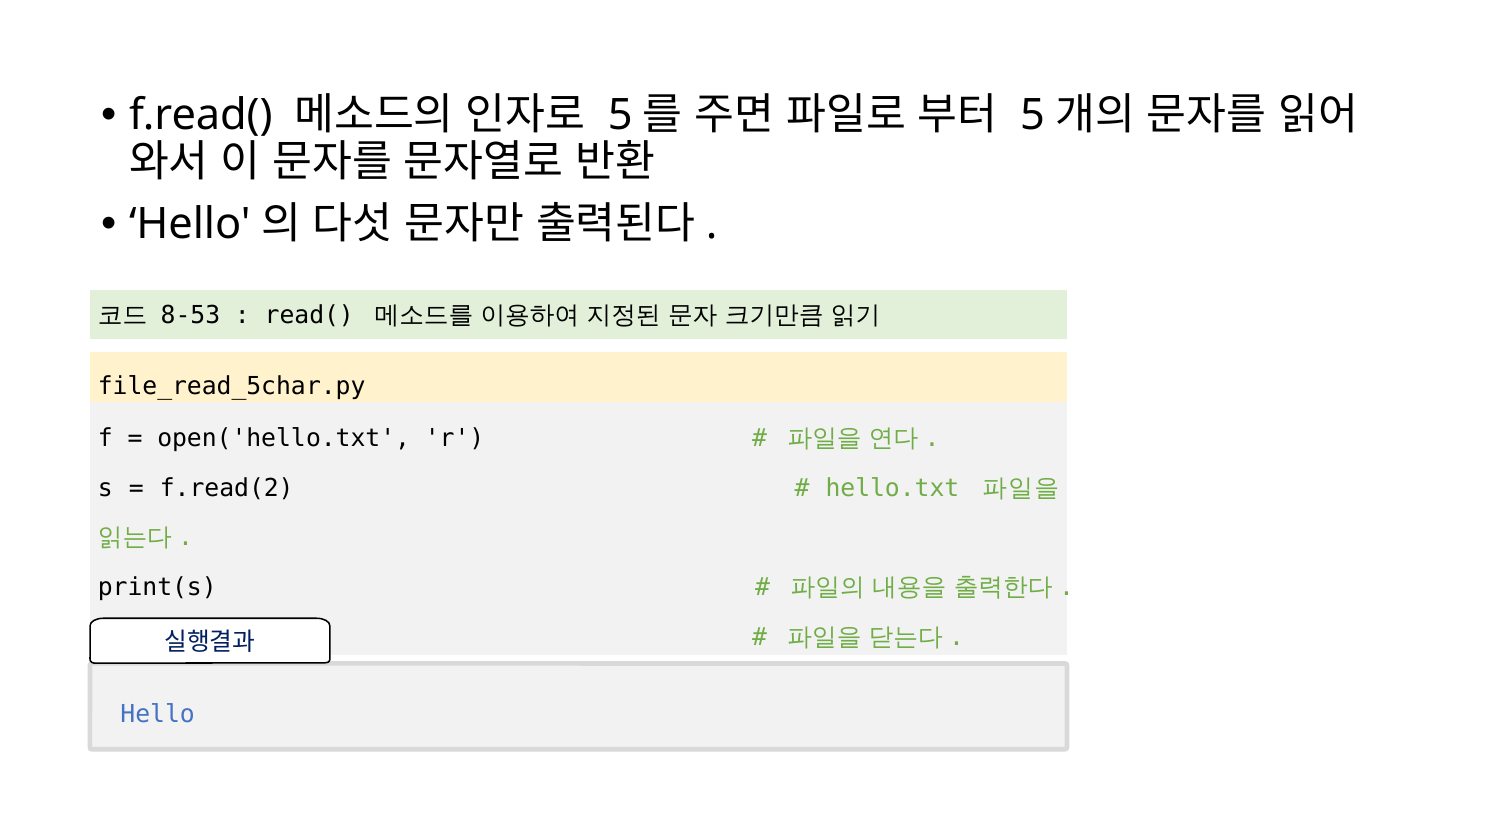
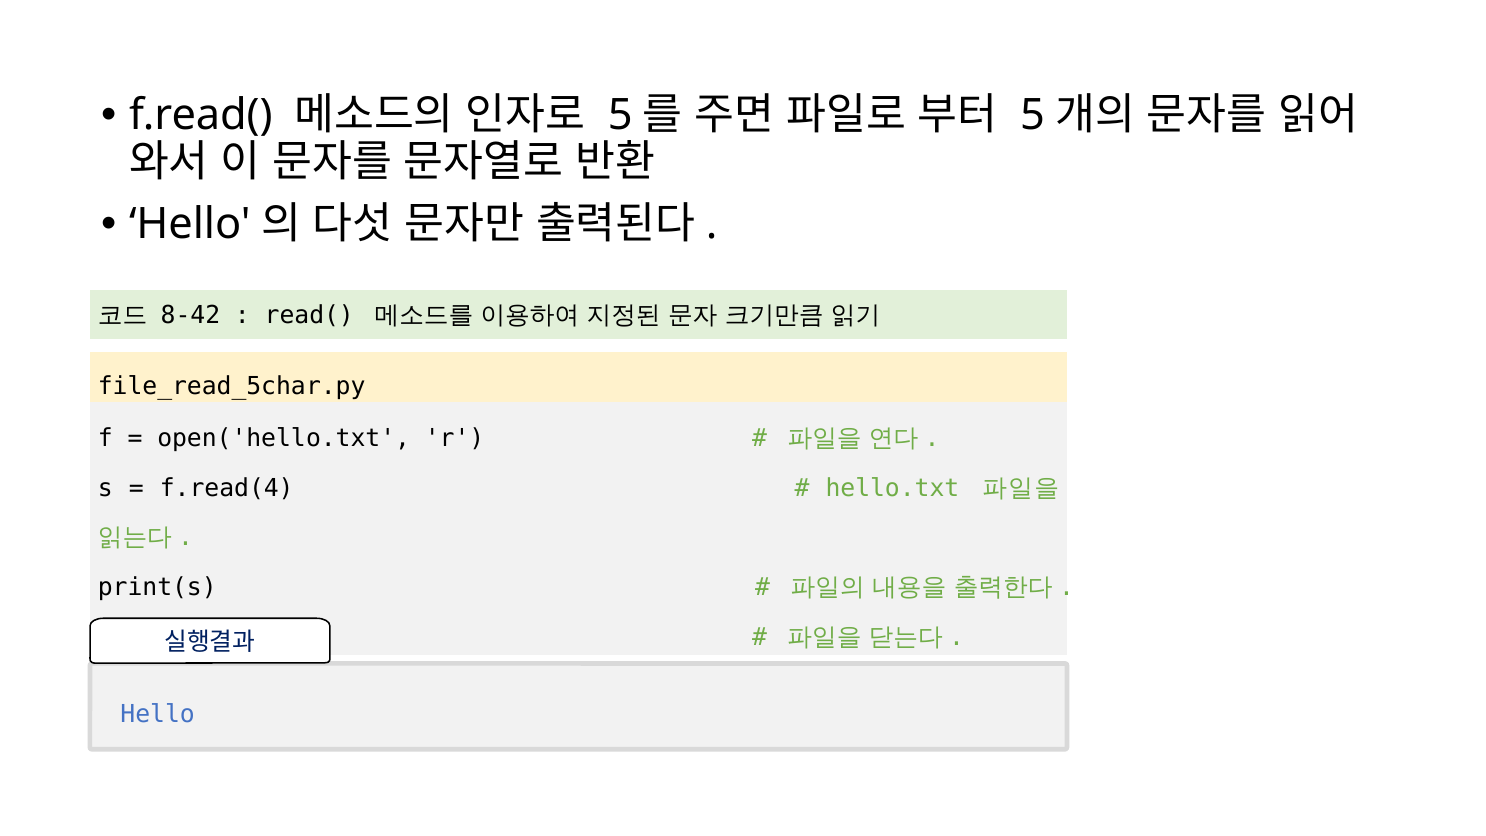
8-53: 8-53 -> 8-42 (190, 315)
f.read(2: f.read(2 -> f.read(4 (227, 488)
